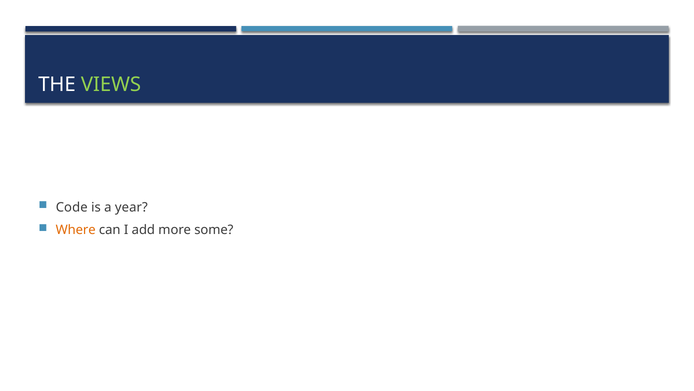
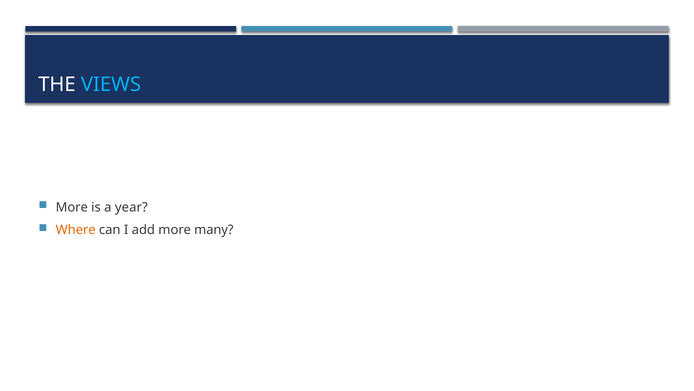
VIEWS colour: light green -> light blue (111, 84)
Code: Code -> More (72, 207)
some: some -> many (214, 230)
